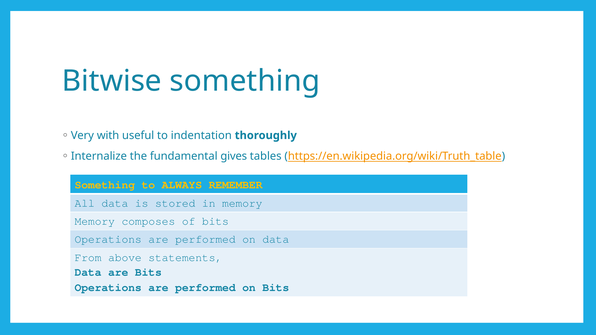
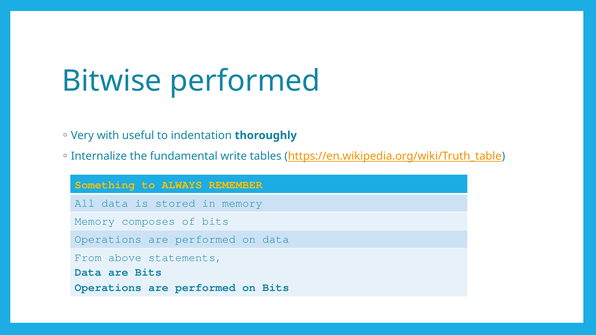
Bitwise something: something -> performed (245, 81)
gives: gives -> write (234, 156)
